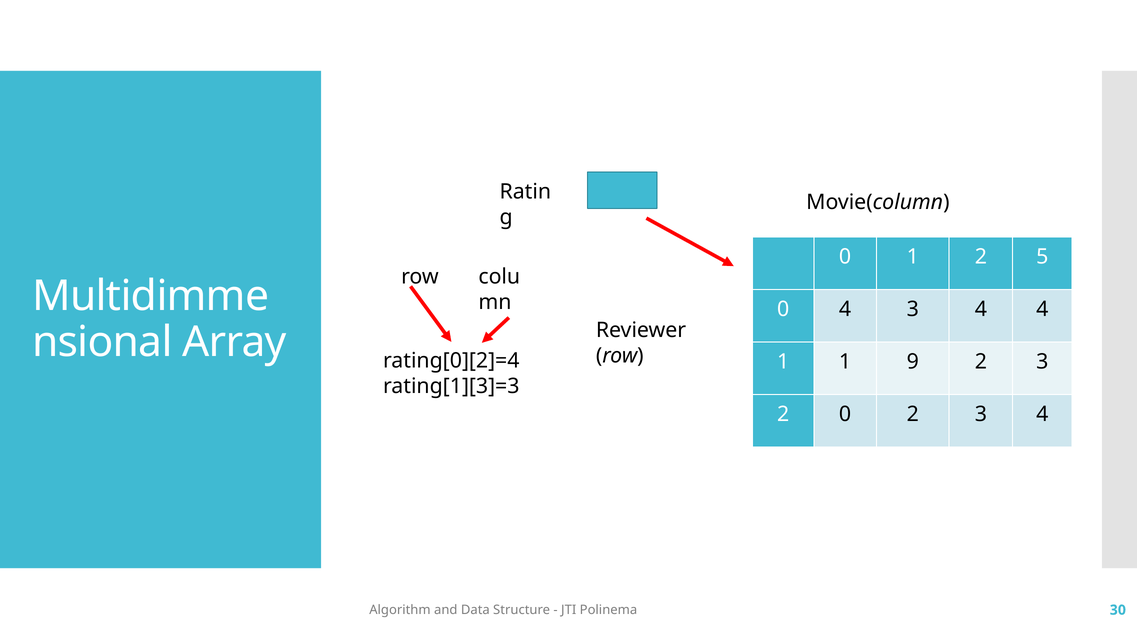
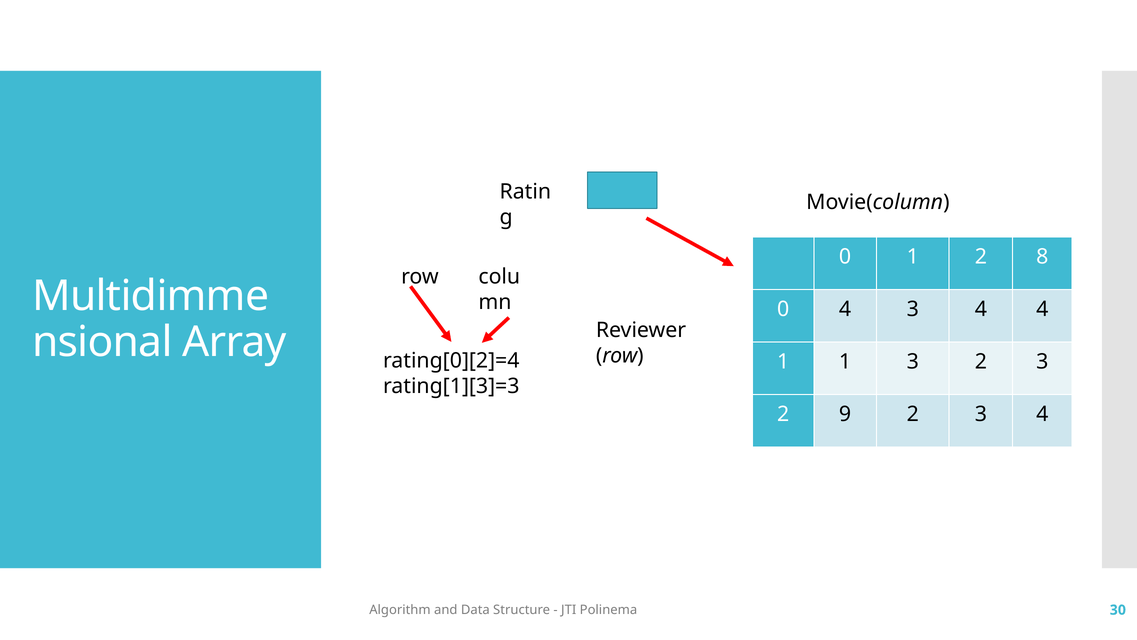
5: 5 -> 8 (1042, 257)
1 9: 9 -> 3 (913, 362)
2 0: 0 -> 9 (845, 414)
